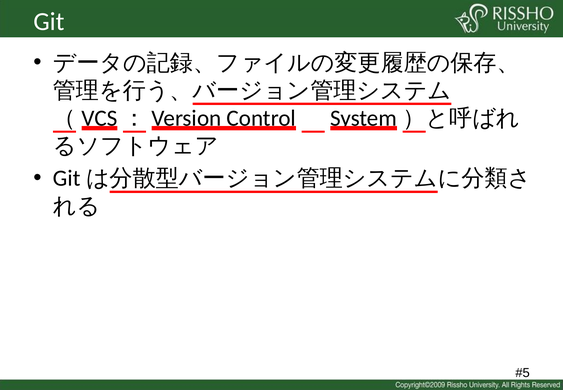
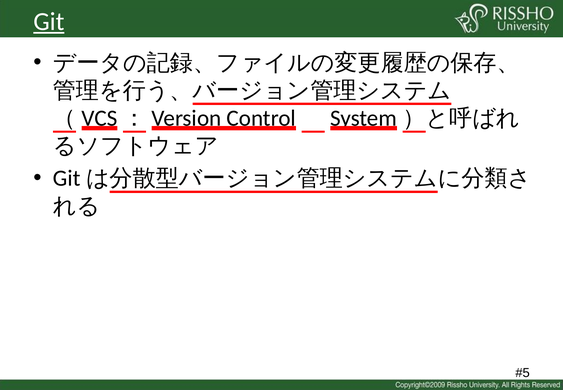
Git underline: none -> present (49, 22)
